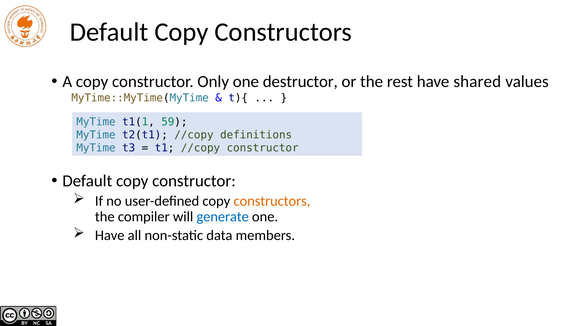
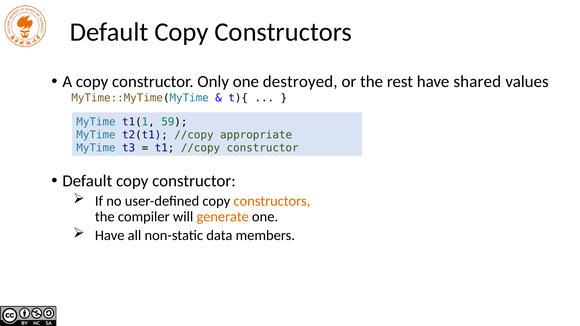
destructor: destructor -> destroyed (300, 82)
definitions: definitions -> appropriate (256, 135)
generate colour: blue -> orange (223, 217)
